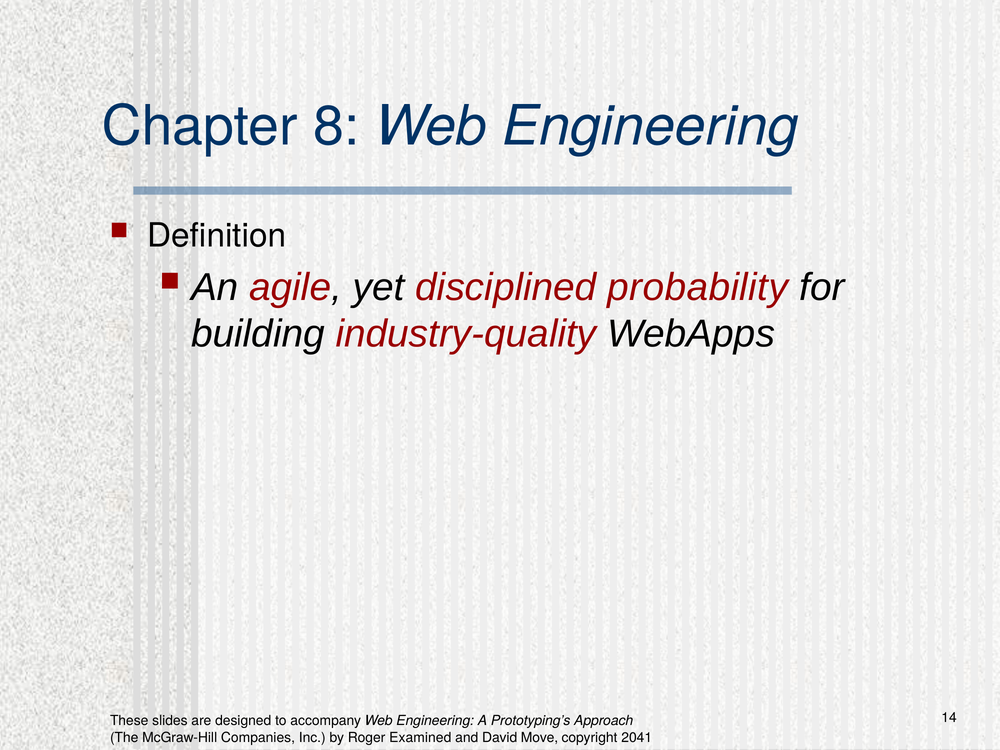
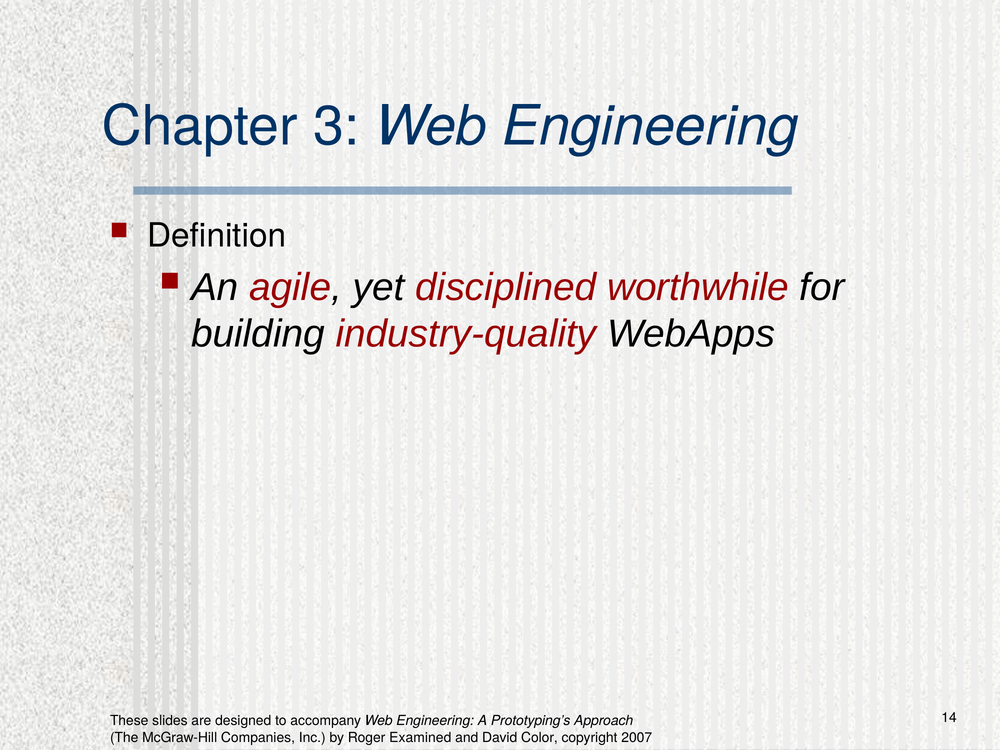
8: 8 -> 3 (336, 126)
probability: probability -> worthwhile (698, 287)
Move: Move -> Color (539, 738)
2041: 2041 -> 2007 (637, 738)
